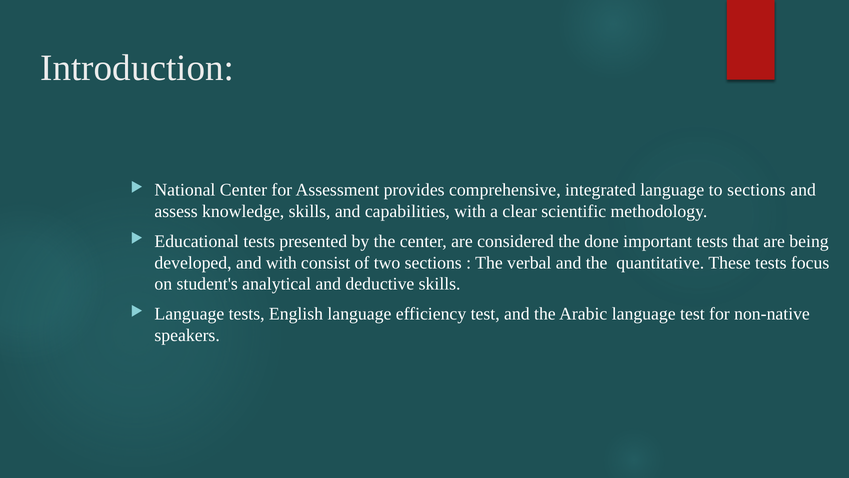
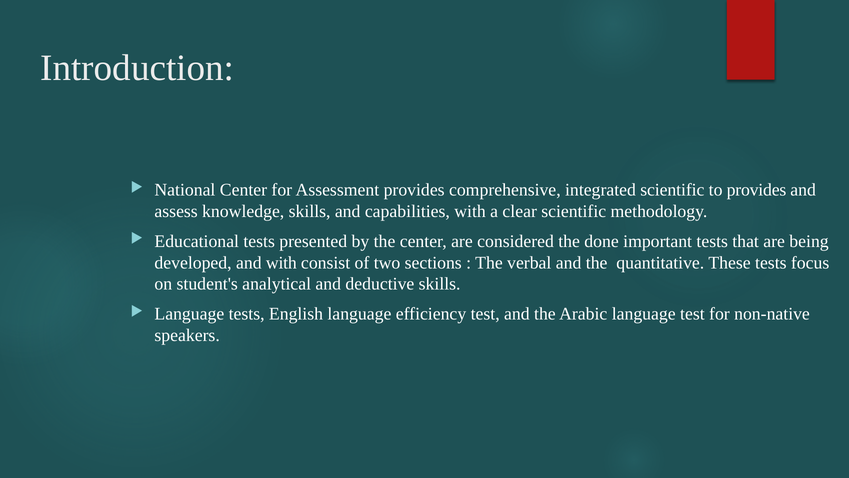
integrated language: language -> scientific (672, 190)
to sections: sections -> provides (756, 190)
